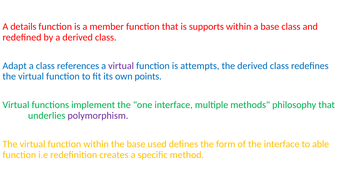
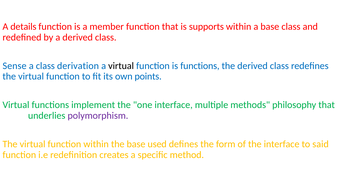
Adapt: Adapt -> Sense (15, 66)
references: references -> derivation (78, 66)
virtual colour: purple -> black (121, 66)
is attempts: attempts -> functions (200, 66)
able: able -> said (321, 144)
